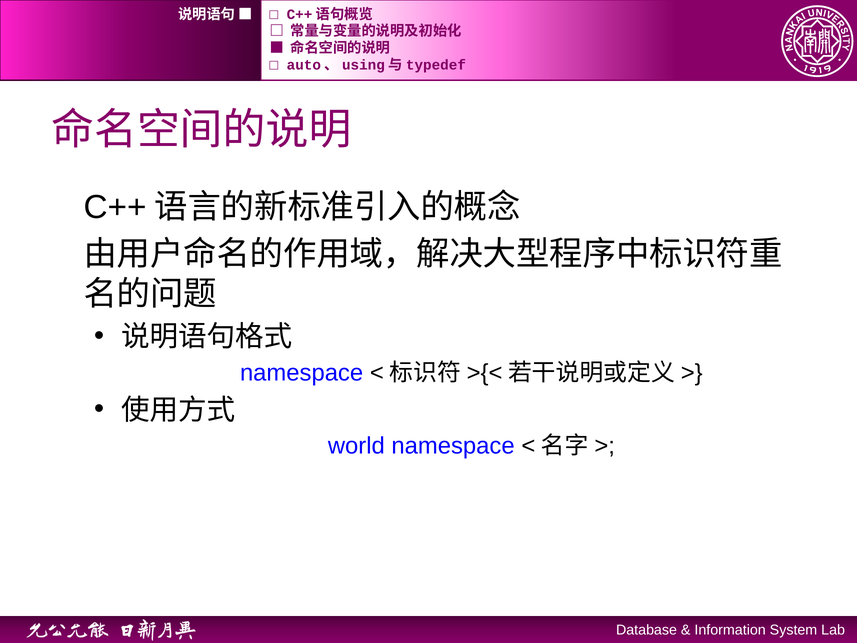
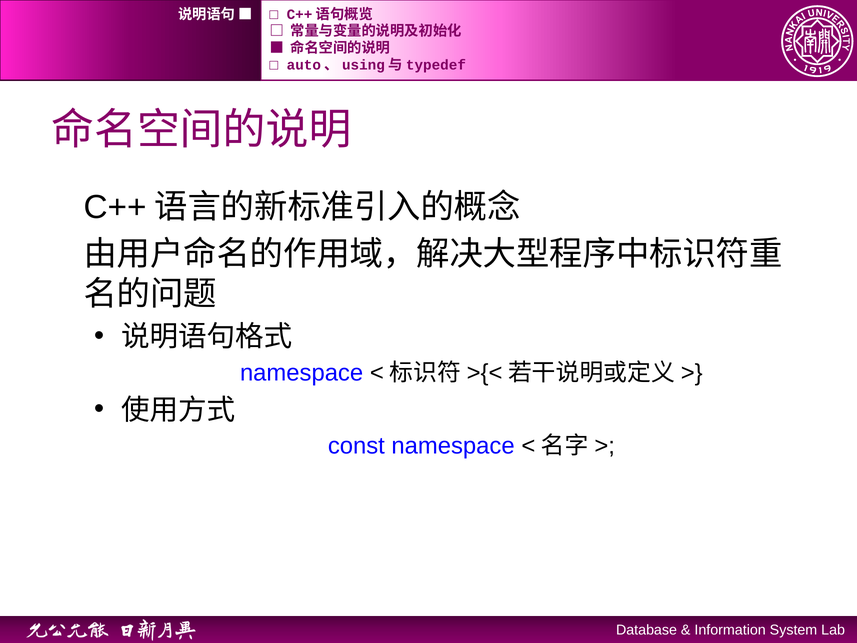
world: world -> const (356, 446)
